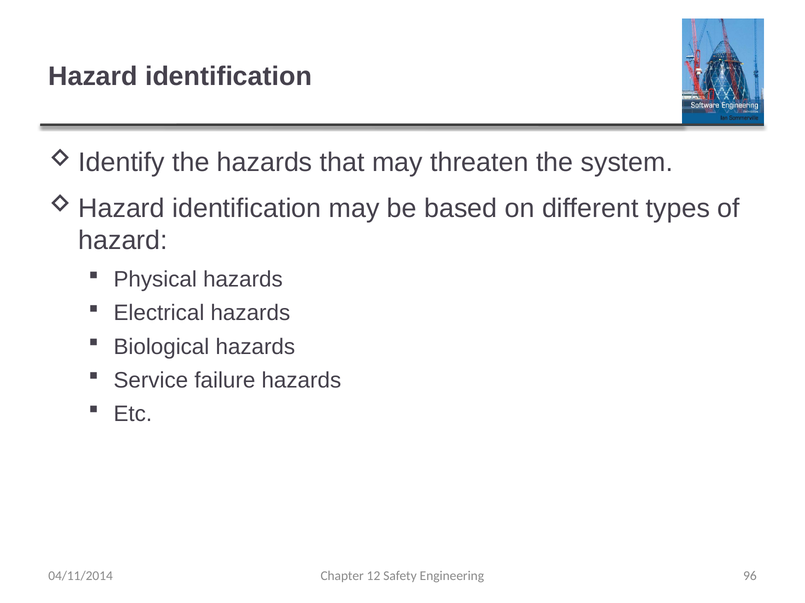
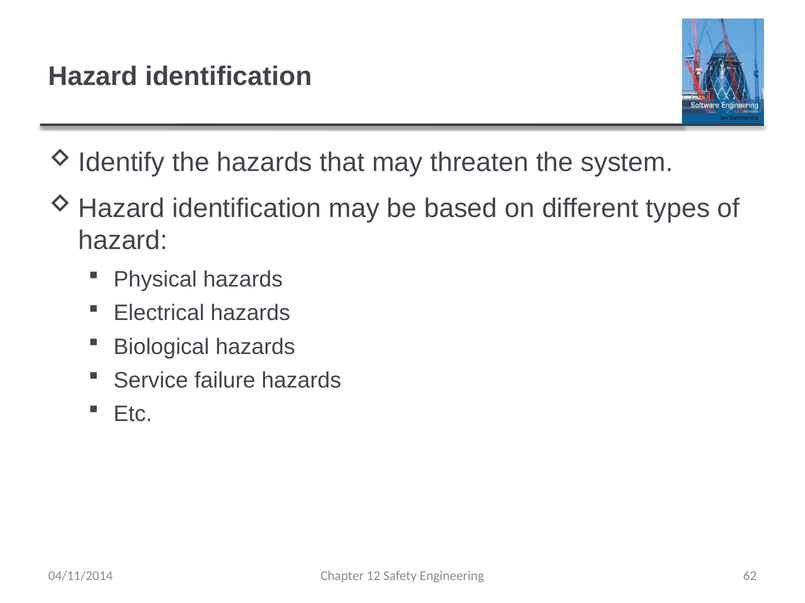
96: 96 -> 62 (750, 576)
